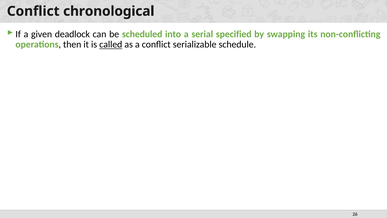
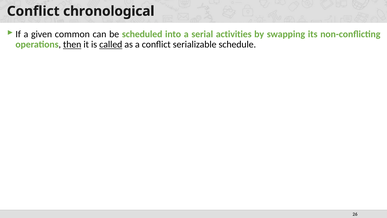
deadlock: deadlock -> common (72, 34)
specified: specified -> activities (234, 34)
then underline: none -> present (72, 44)
